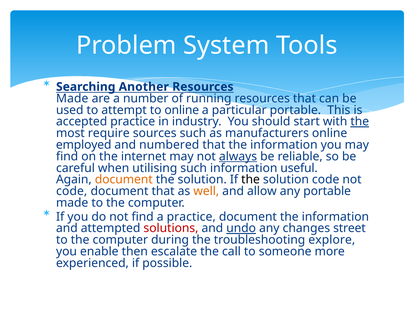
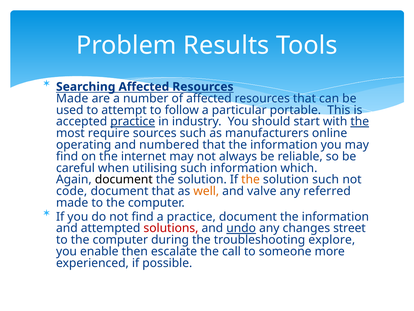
System: System -> Results (226, 45)
Searching Another: Another -> Affected (144, 87)
of running: running -> affected (209, 98)
to online: online -> follow (182, 110)
practice underline: none -> present (133, 121)
employed: employed -> operating (84, 145)
always underline: present -> none (238, 156)
useful: useful -> which (299, 168)
document colour: orange -> black (124, 179)
the colour: black -> orange (251, 179)
solution code: code -> such (326, 179)
allow: allow -> valve (262, 191)
any portable: portable -> referred (327, 191)
